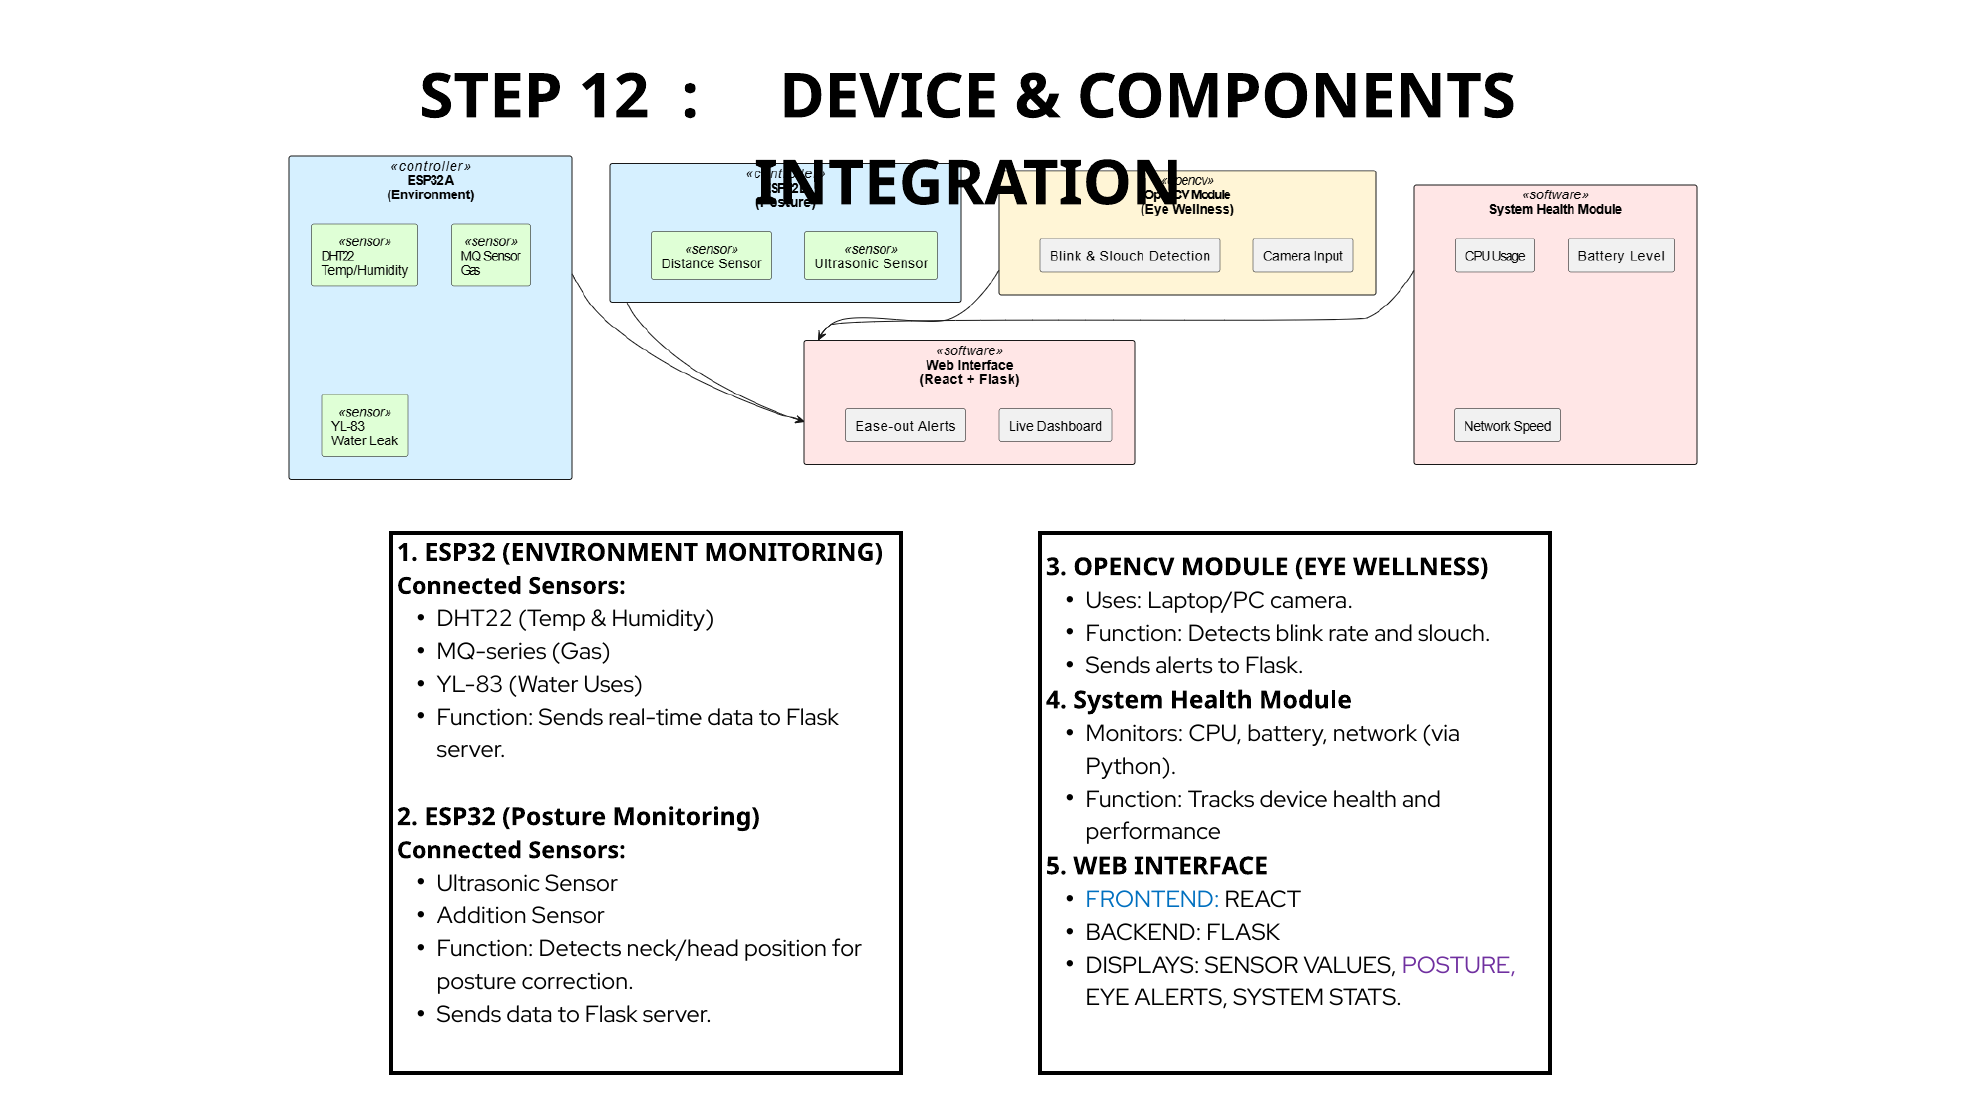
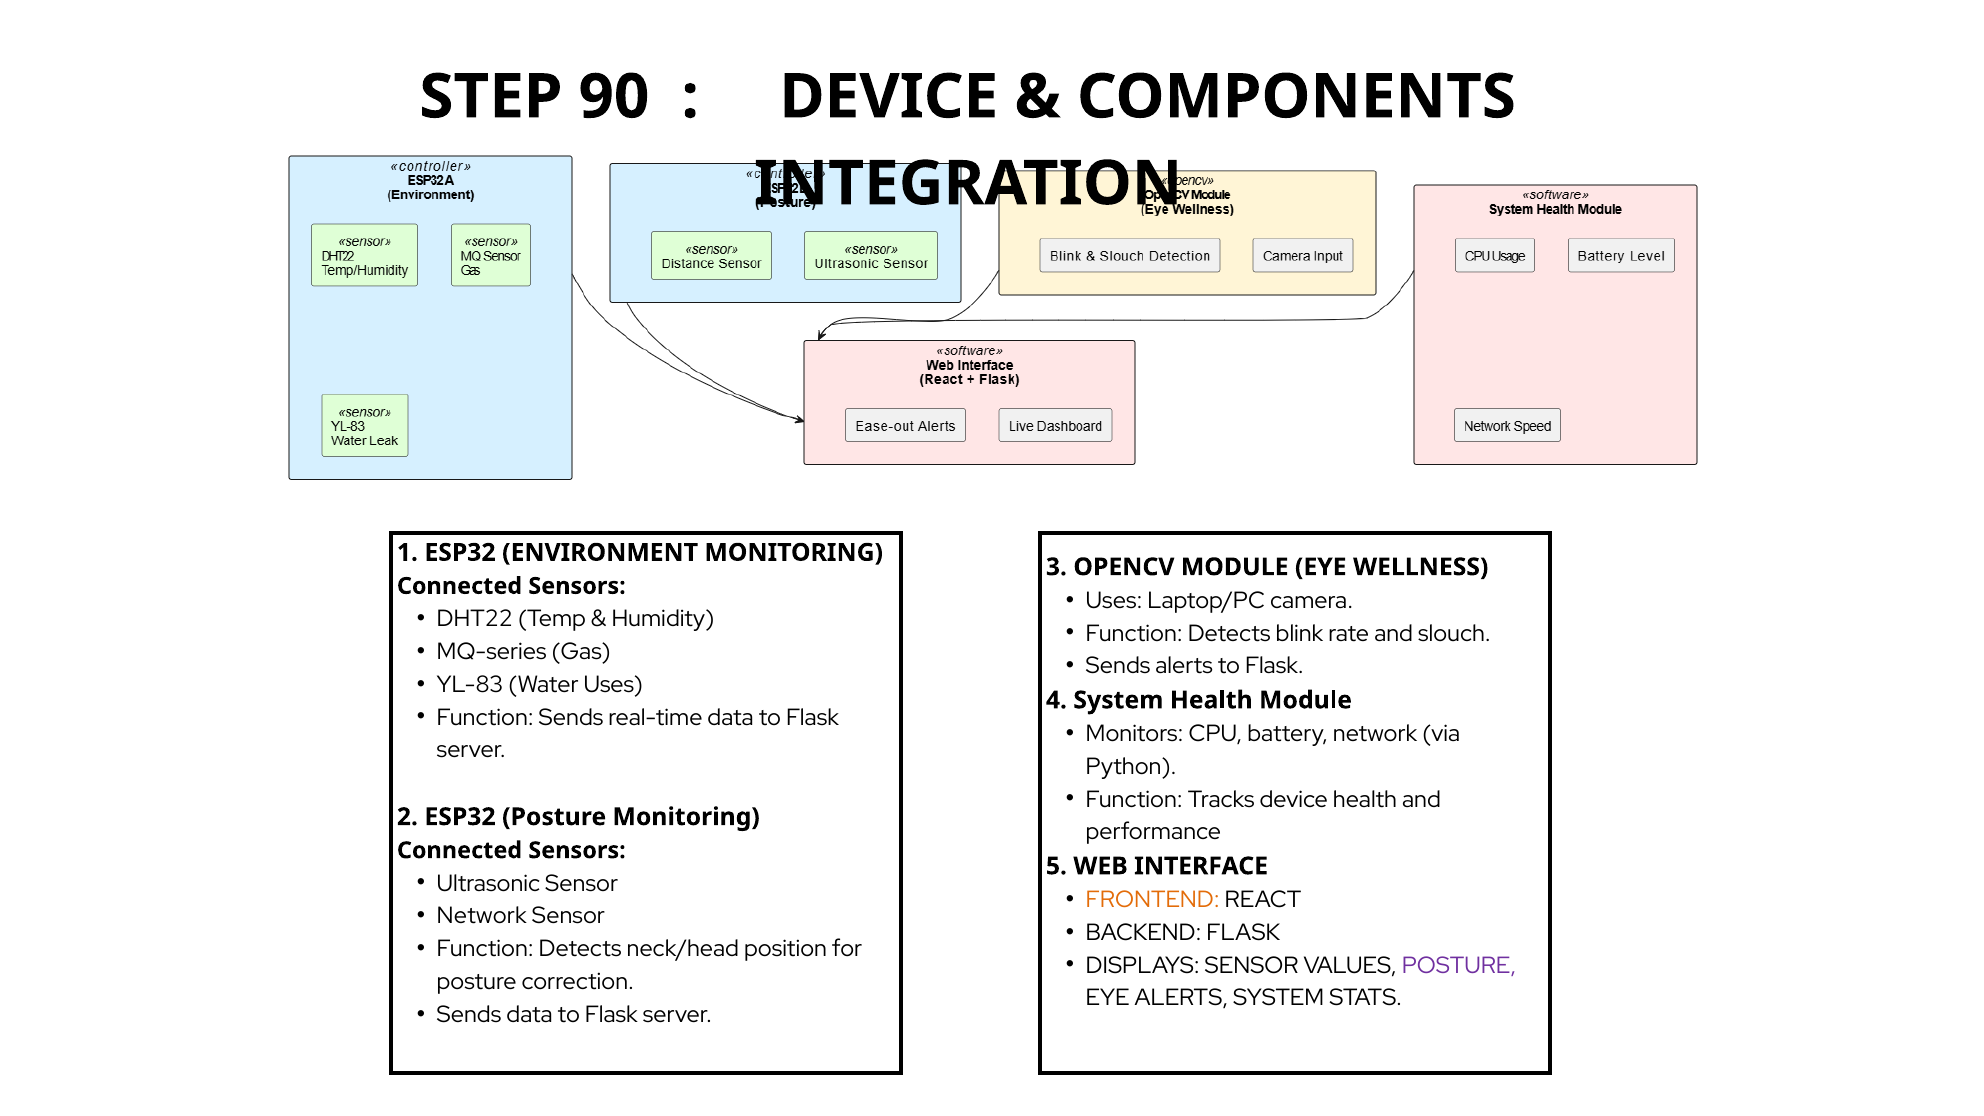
12: 12 -> 90 (614, 97)
FRONTEND colour: blue -> orange (1153, 900)
Addition: Addition -> Network (482, 916)
